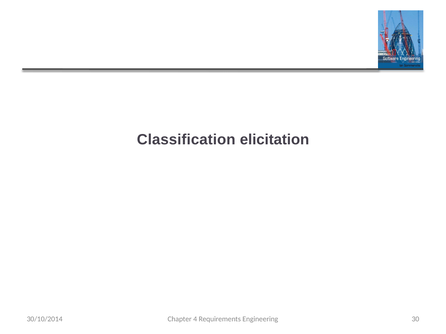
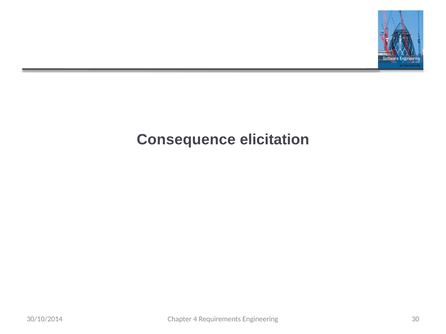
Classification: Classification -> Consequence (186, 140)
